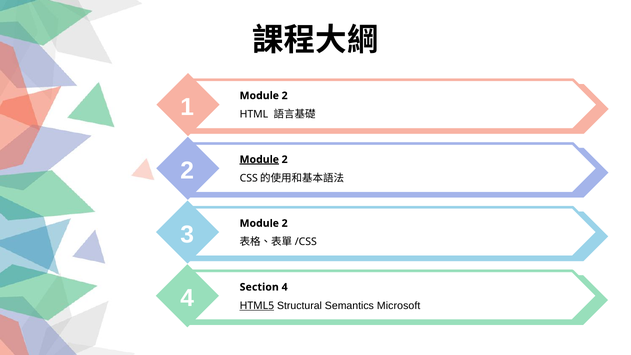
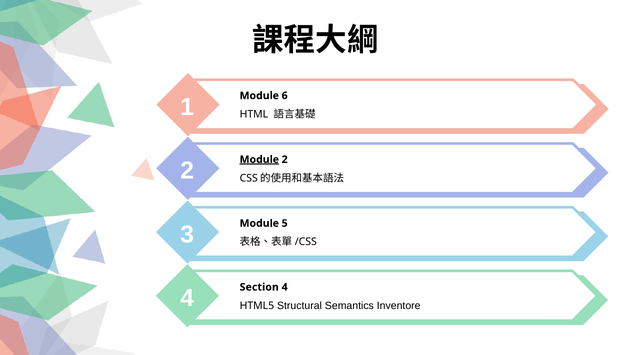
1 Module 2: 2 -> 6 (285, 96)
3 Module 2: 2 -> 5 (285, 223)
HTML5 underline: present -> none (257, 306)
Microsoft: Microsoft -> Inventore (399, 306)
